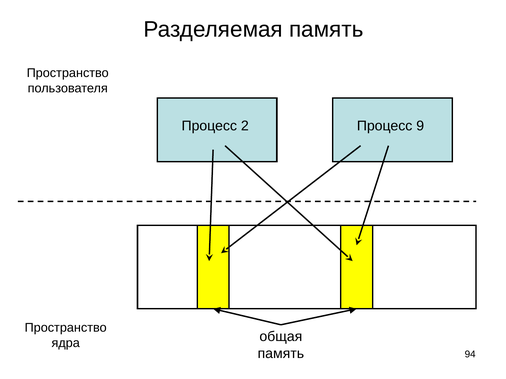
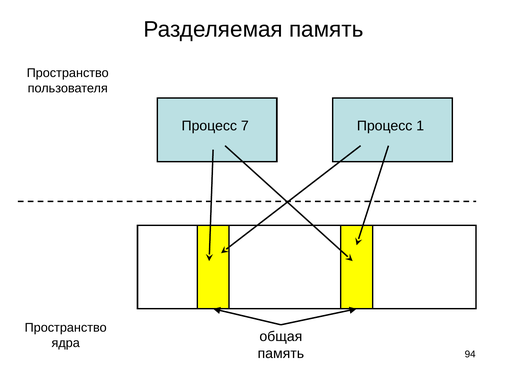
2: 2 -> 7 (245, 126)
9: 9 -> 1 (420, 126)
